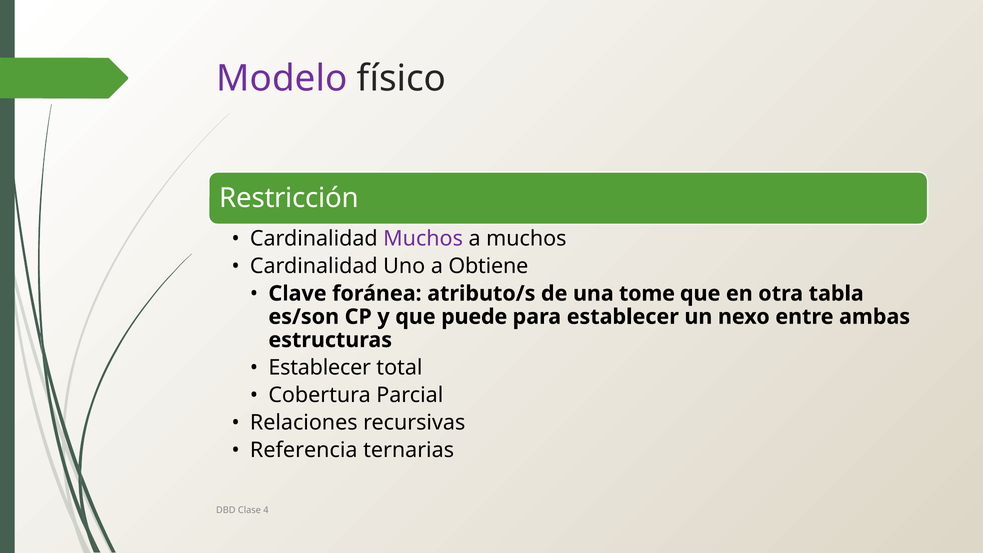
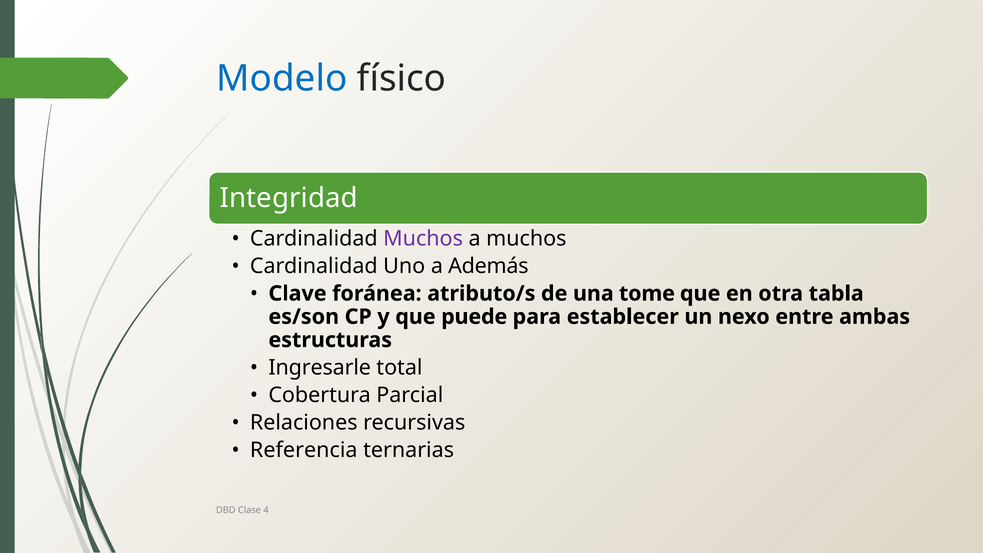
Modelo colour: purple -> blue (282, 79)
Restricción: Restricción -> Integridad (289, 198)
Obtiene: Obtiene -> Además (488, 266)
Establecer: Establecer -> Ingresarle (320, 367)
